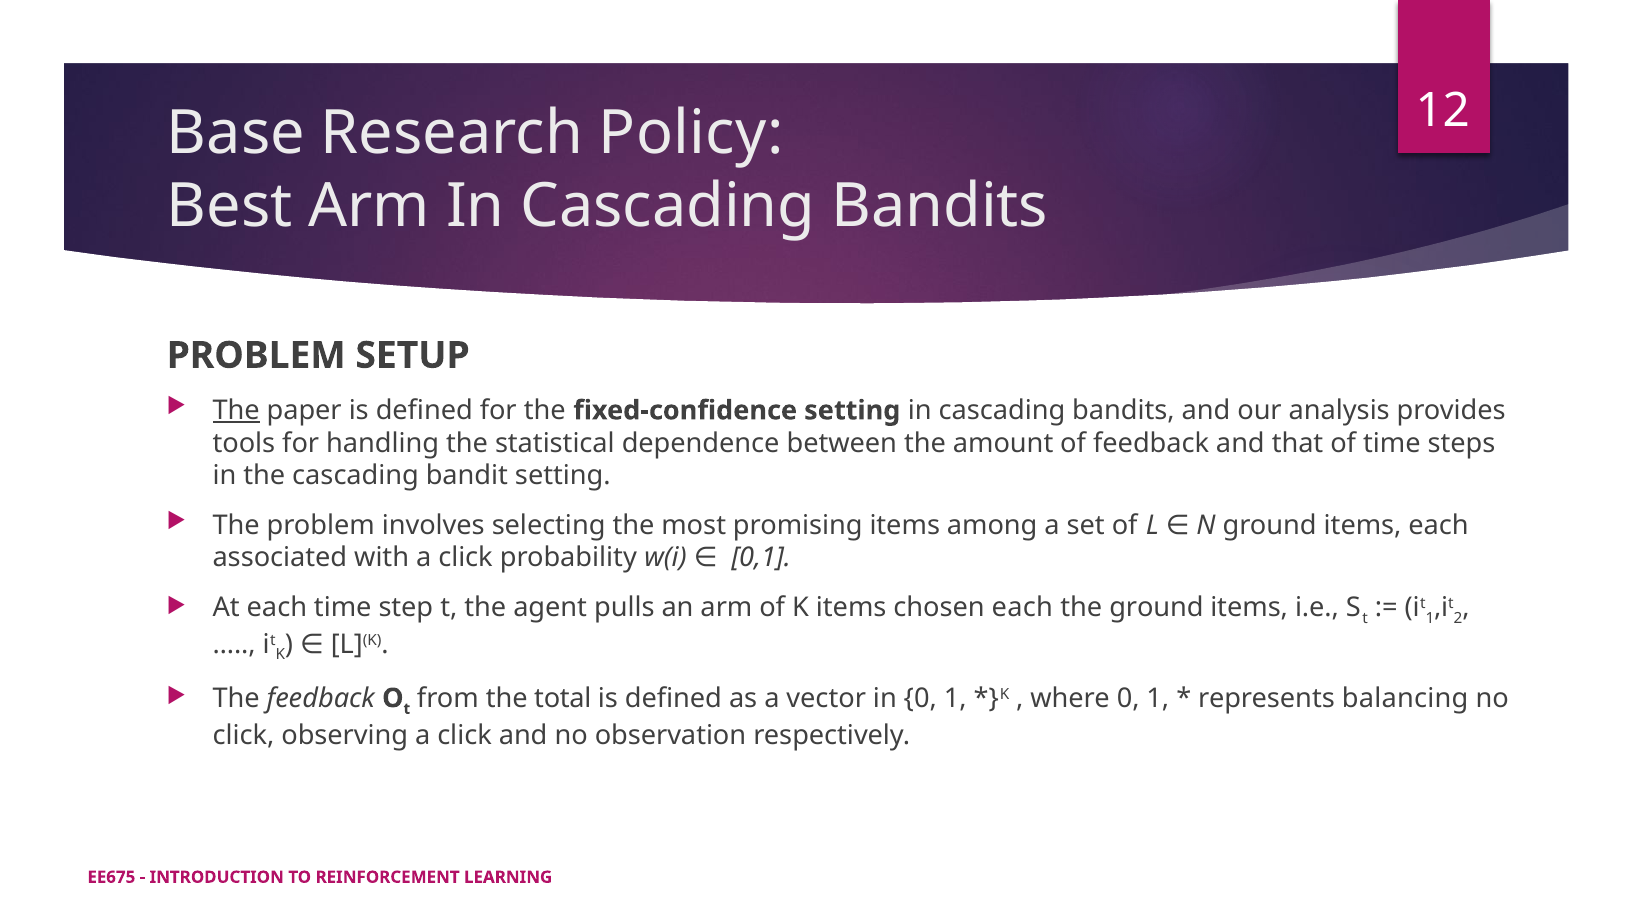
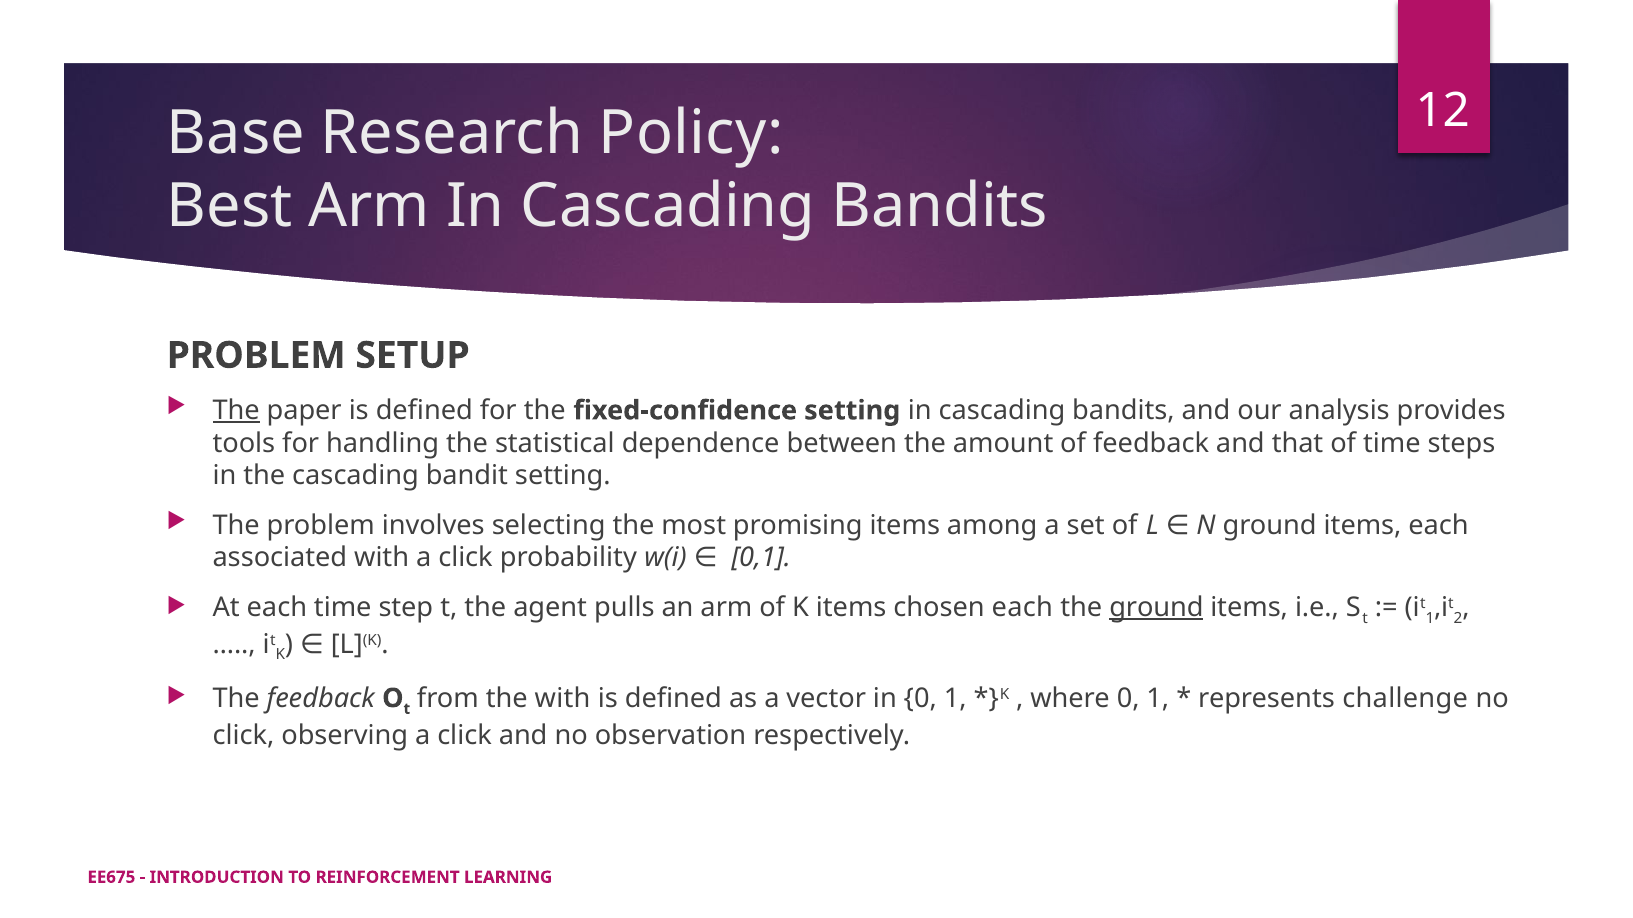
ground underline: none -> present (1156, 608)
the total: total -> with (563, 699)
balancing: balancing -> challenge (1405, 699)
